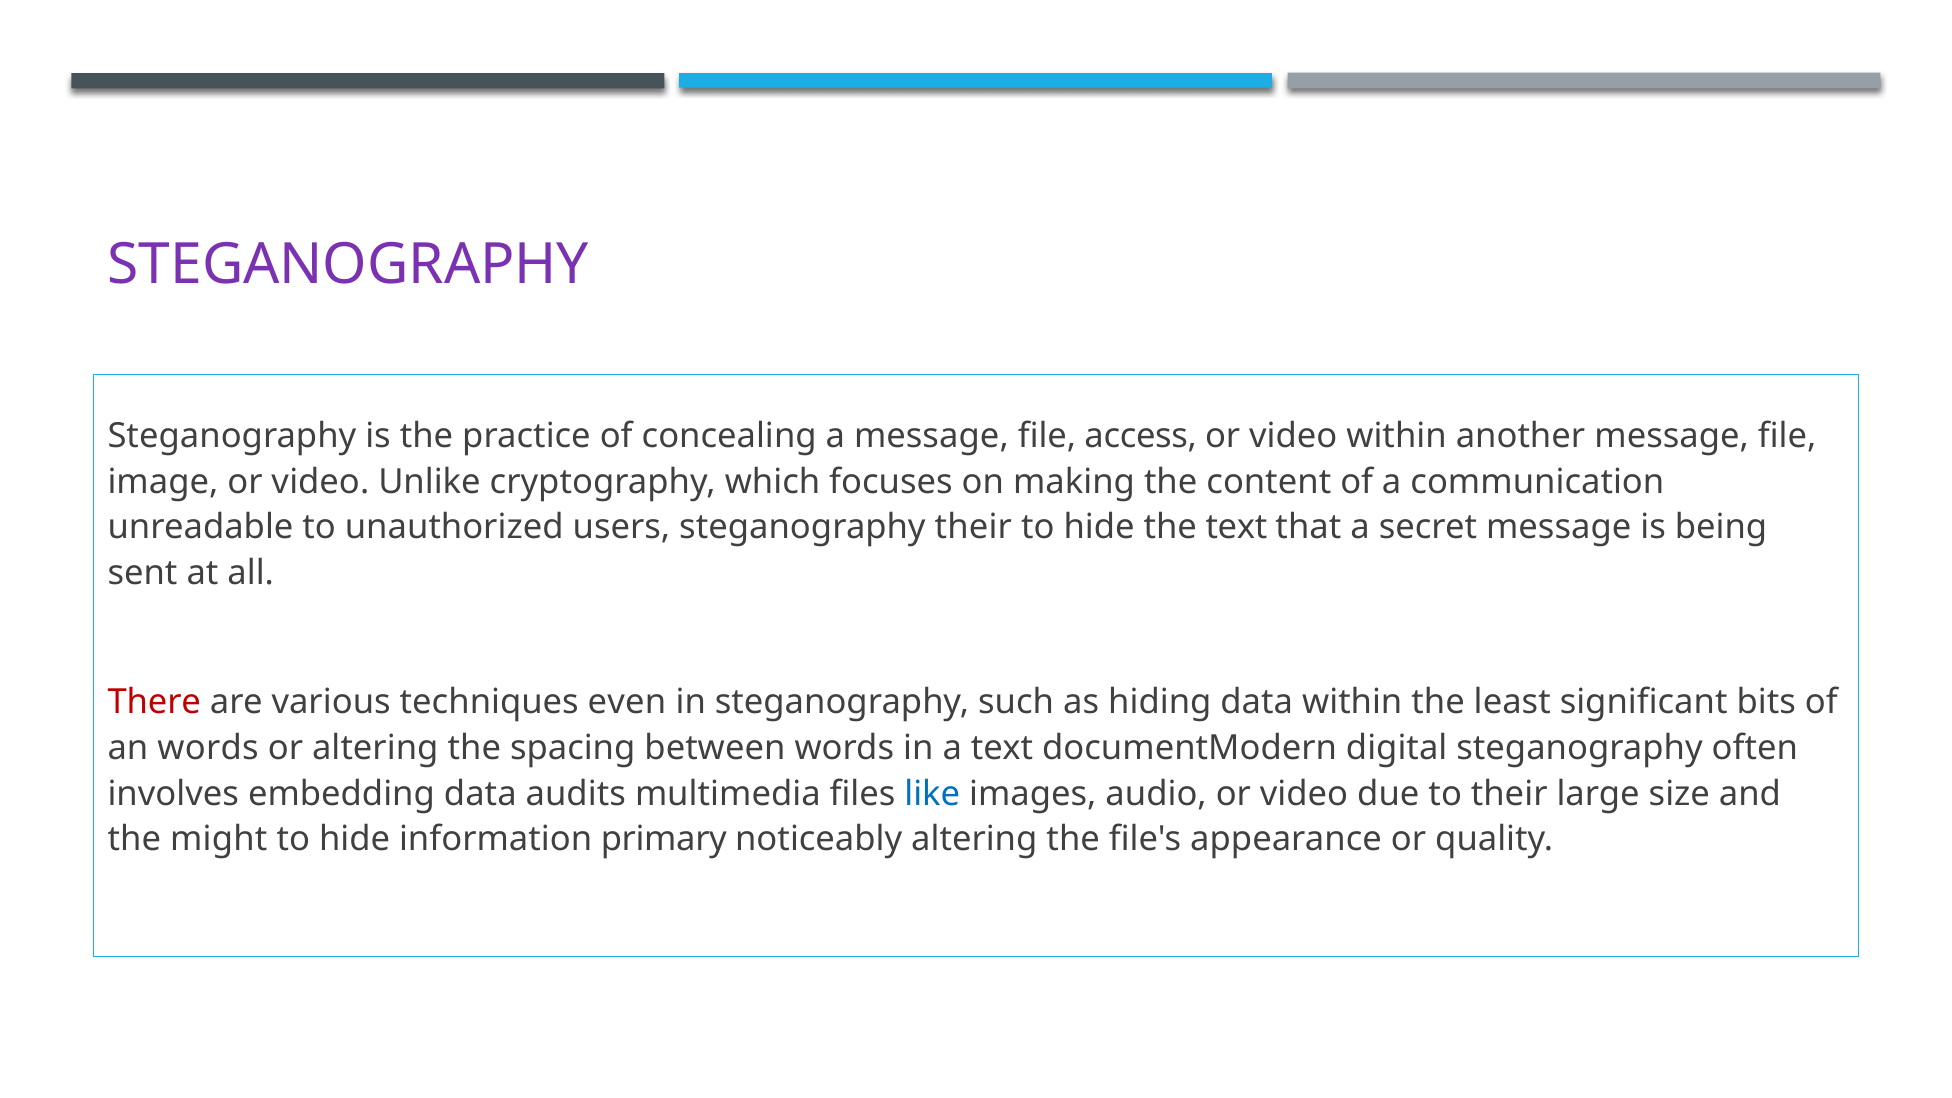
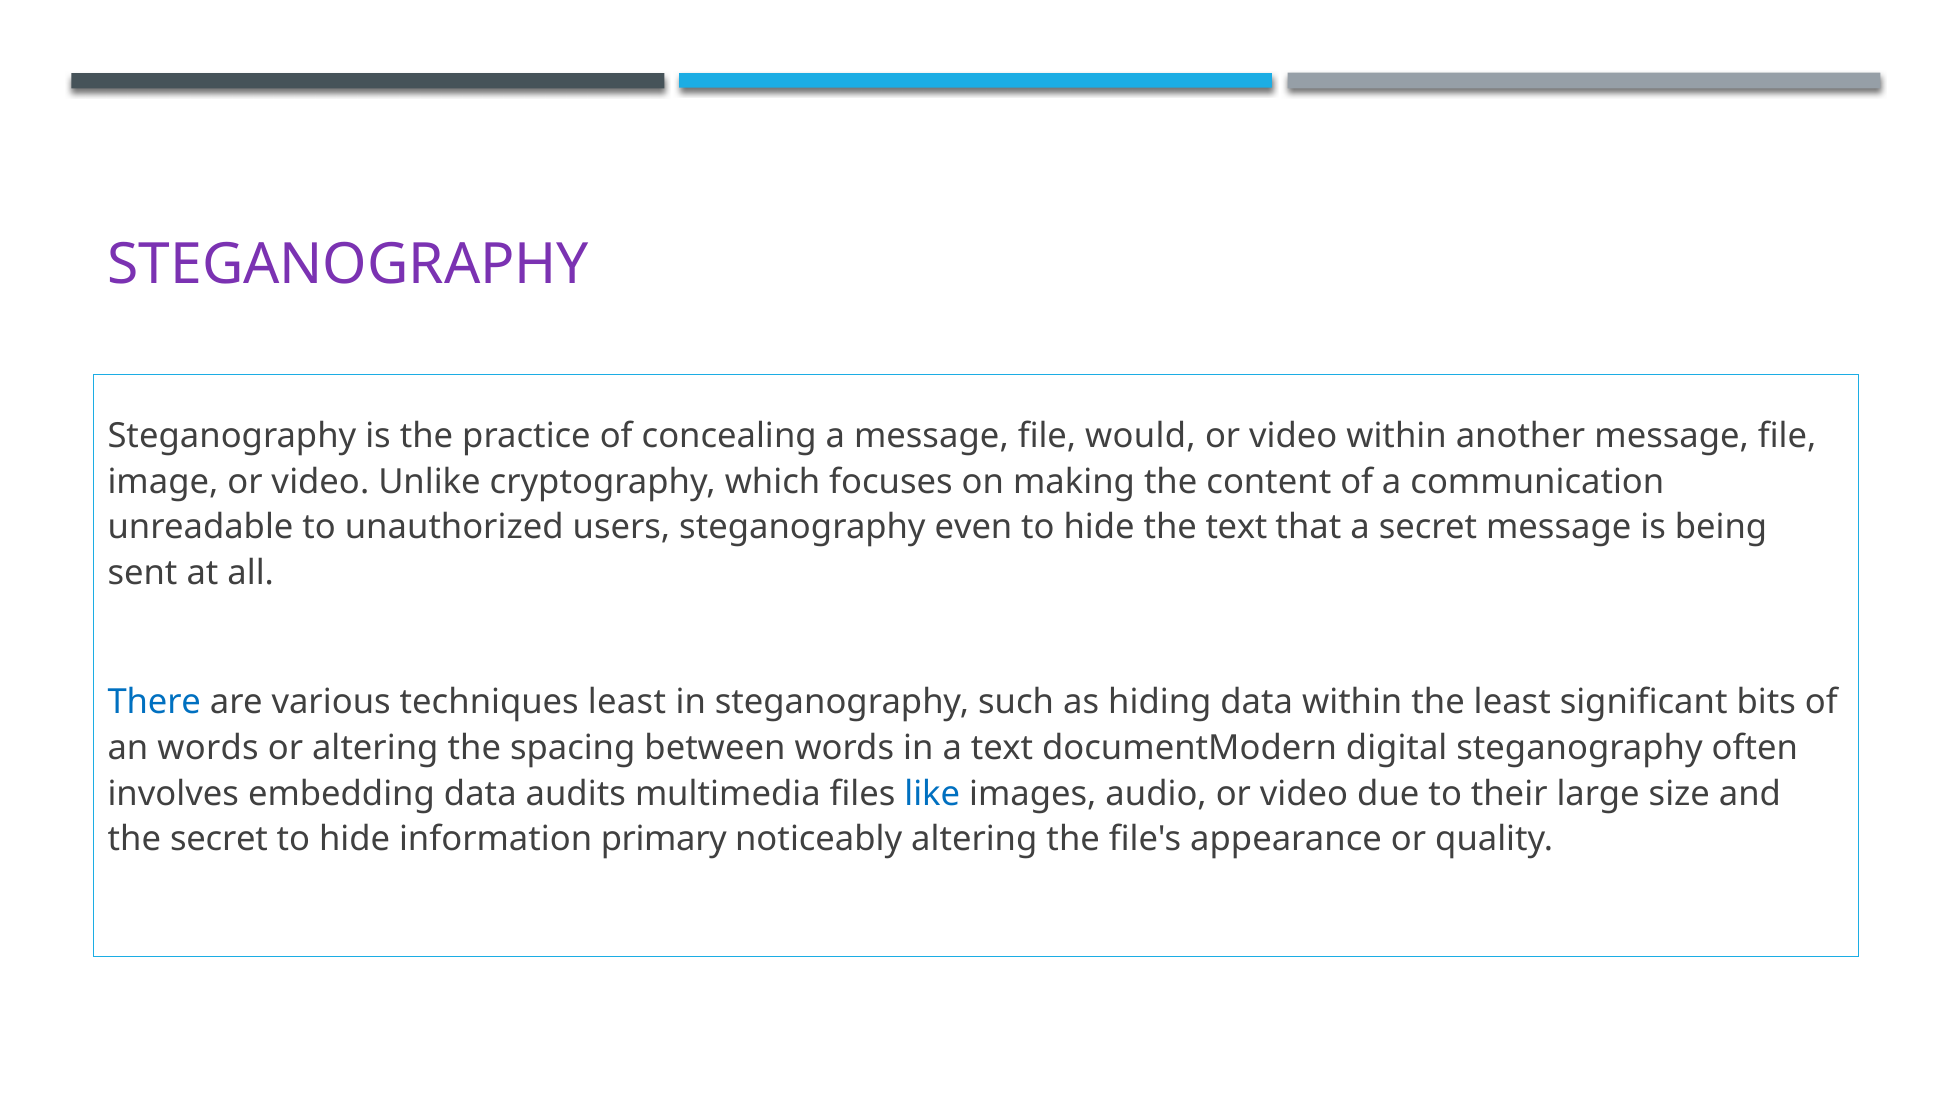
access: access -> would (1140, 436)
steganography their: their -> even (973, 527)
There colour: red -> blue (154, 703)
techniques even: even -> least (627, 703)
the might: might -> secret (219, 839)
